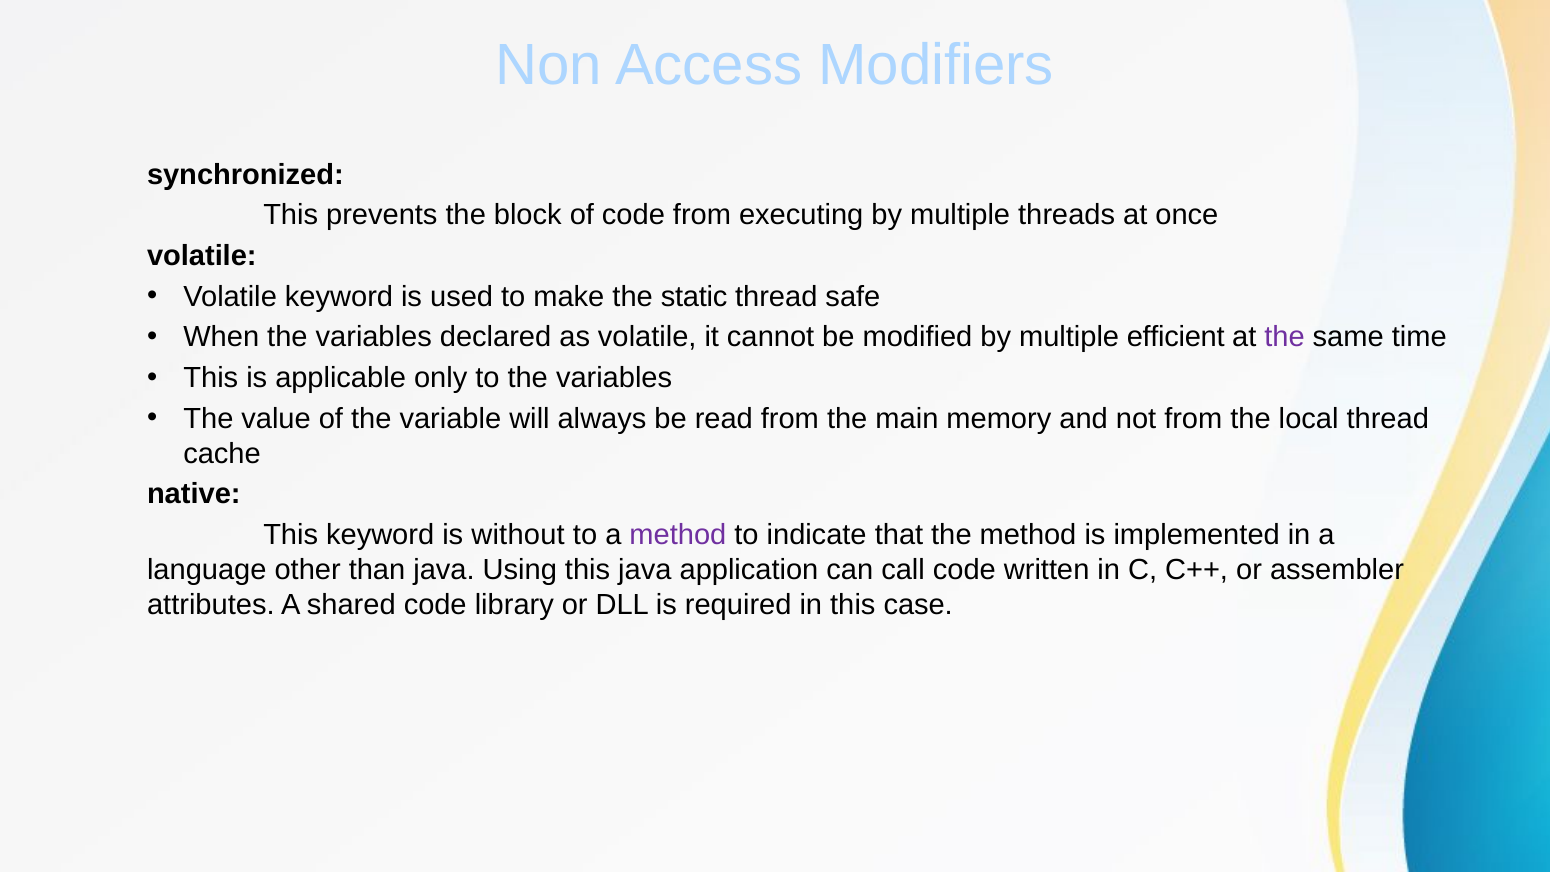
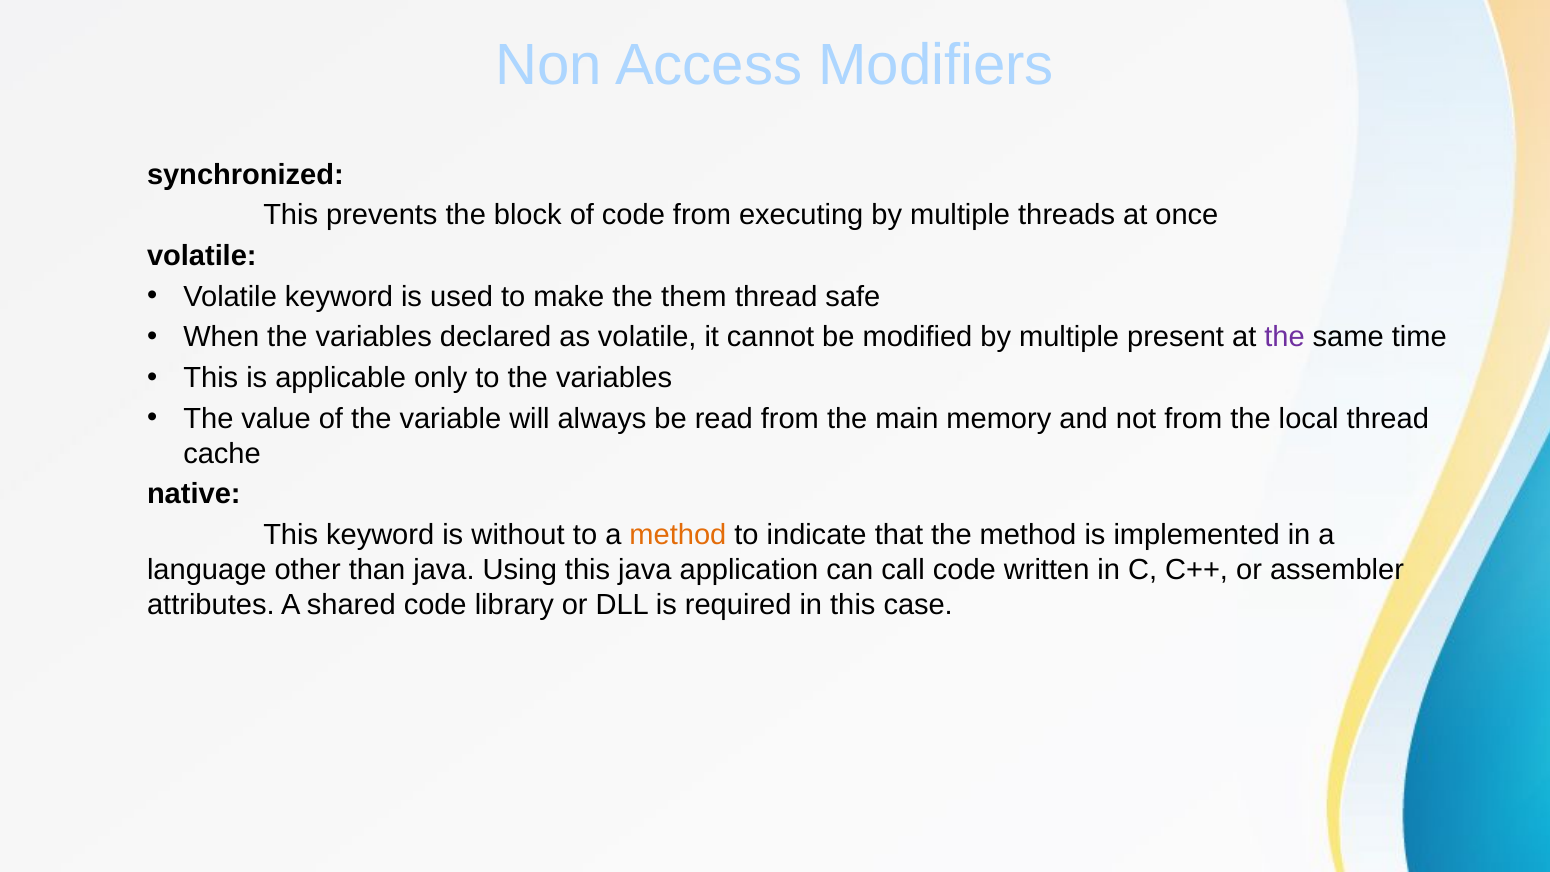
static: static -> them (694, 297)
efficient: efficient -> present (1176, 337)
method colour: purple -> orange (678, 535)
